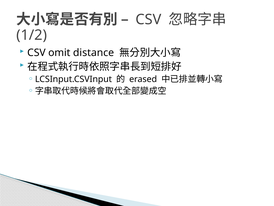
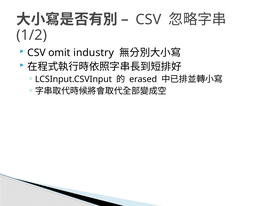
distance: distance -> industry (94, 53)
